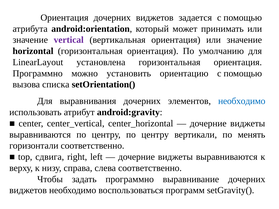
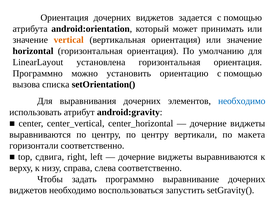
vertical colour: purple -> orange (69, 40)
менять: менять -> макета (251, 135)
программ: программ -> запустить (185, 191)
